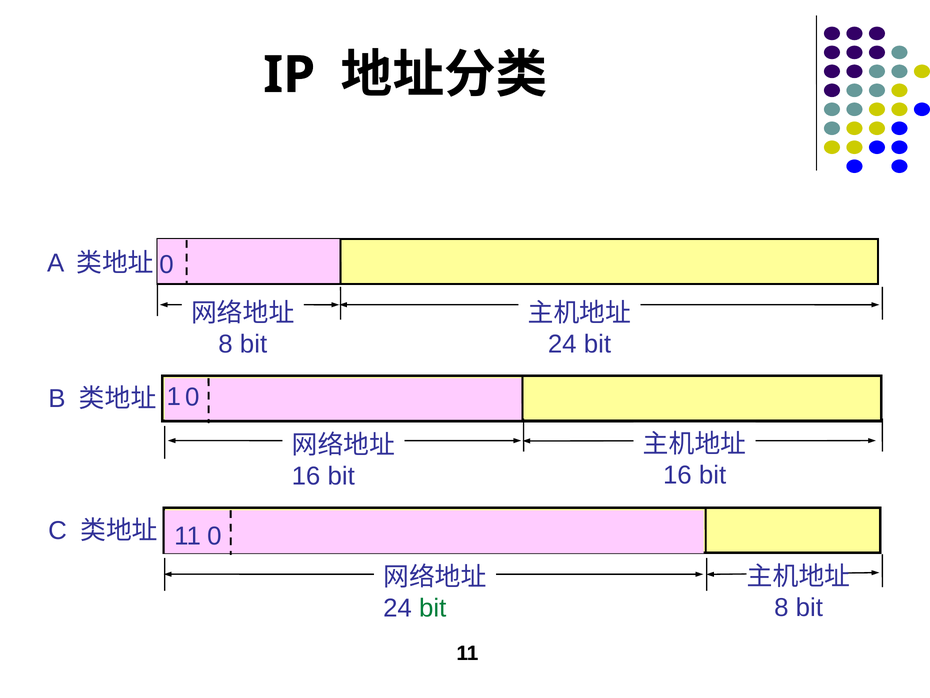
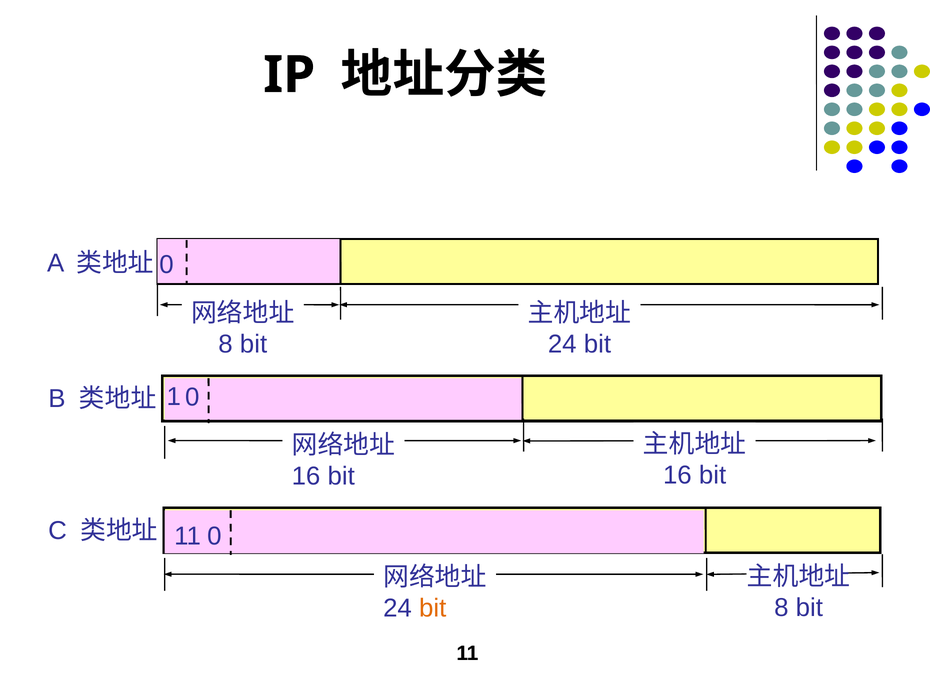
bit colour: green -> orange (433, 608)
